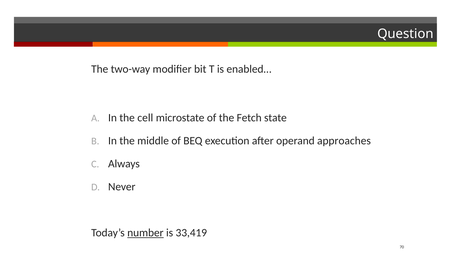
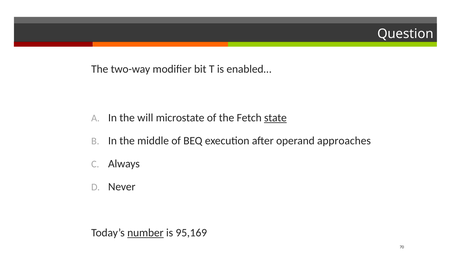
cell: cell -> will (145, 118)
state underline: none -> present (275, 118)
33,419: 33,419 -> 95,169 (191, 232)
